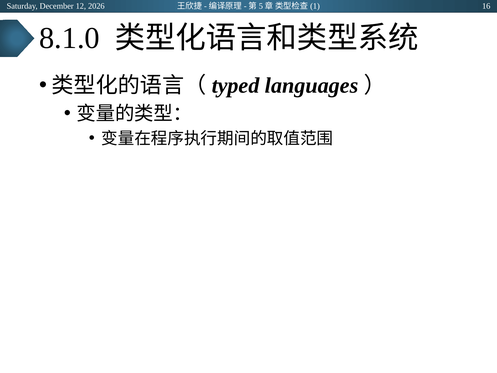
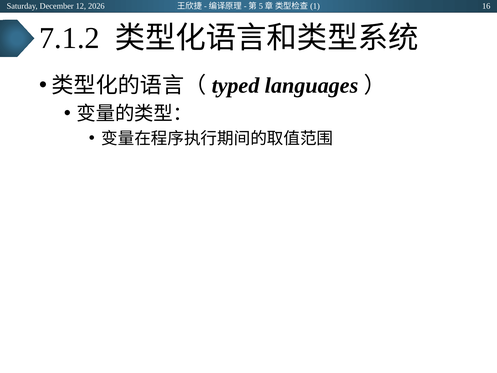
8.1.0: 8.1.0 -> 7.1.2 (69, 38)
